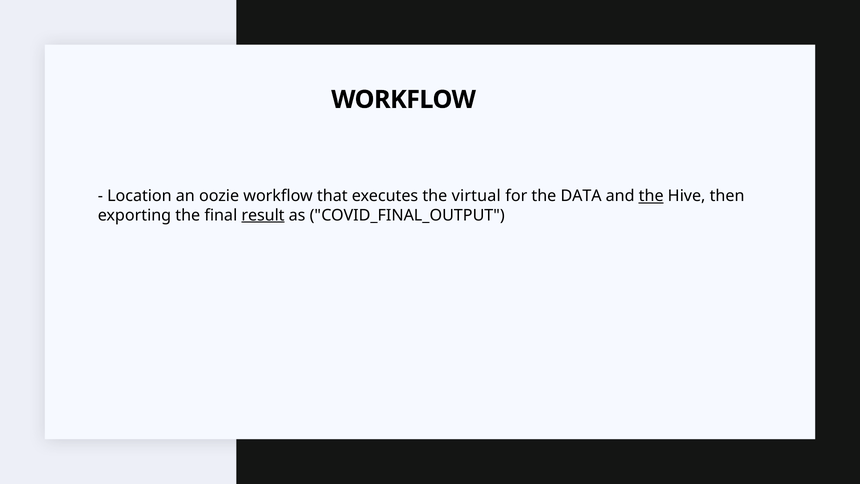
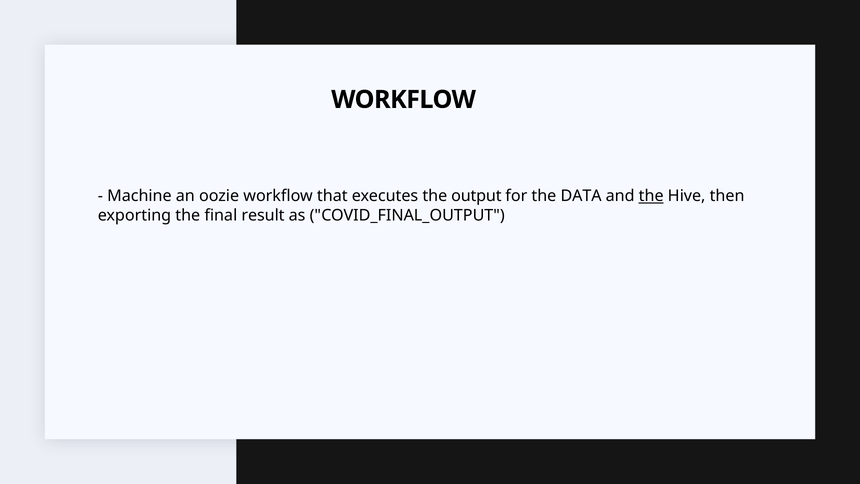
Location: Location -> Machine (139, 196)
virtual: virtual -> output (476, 196)
result underline: present -> none (263, 215)
